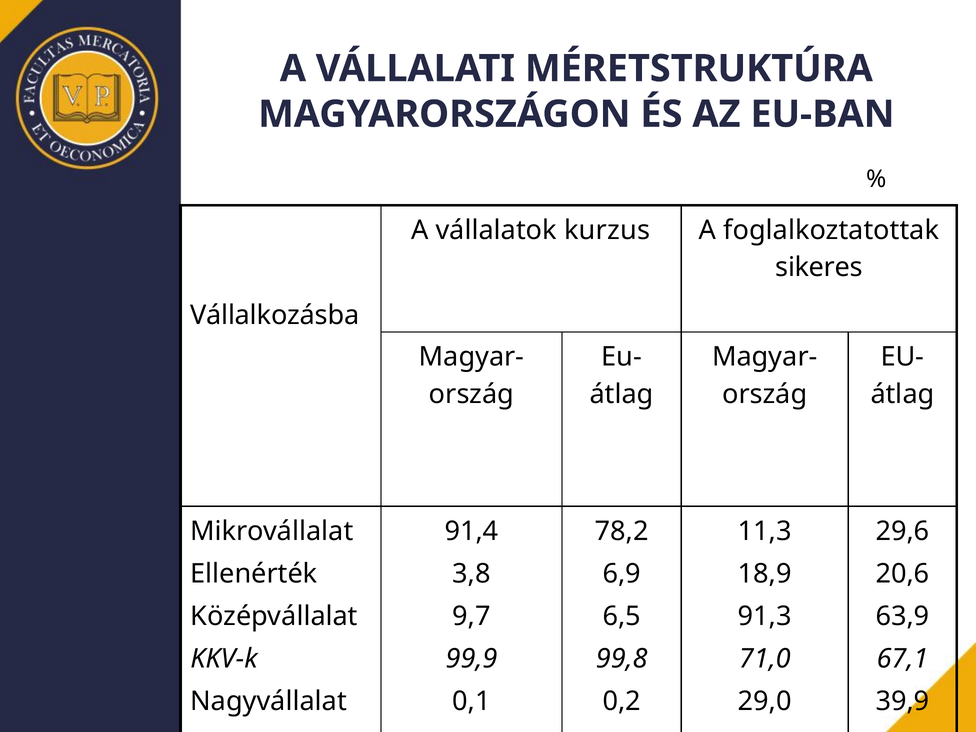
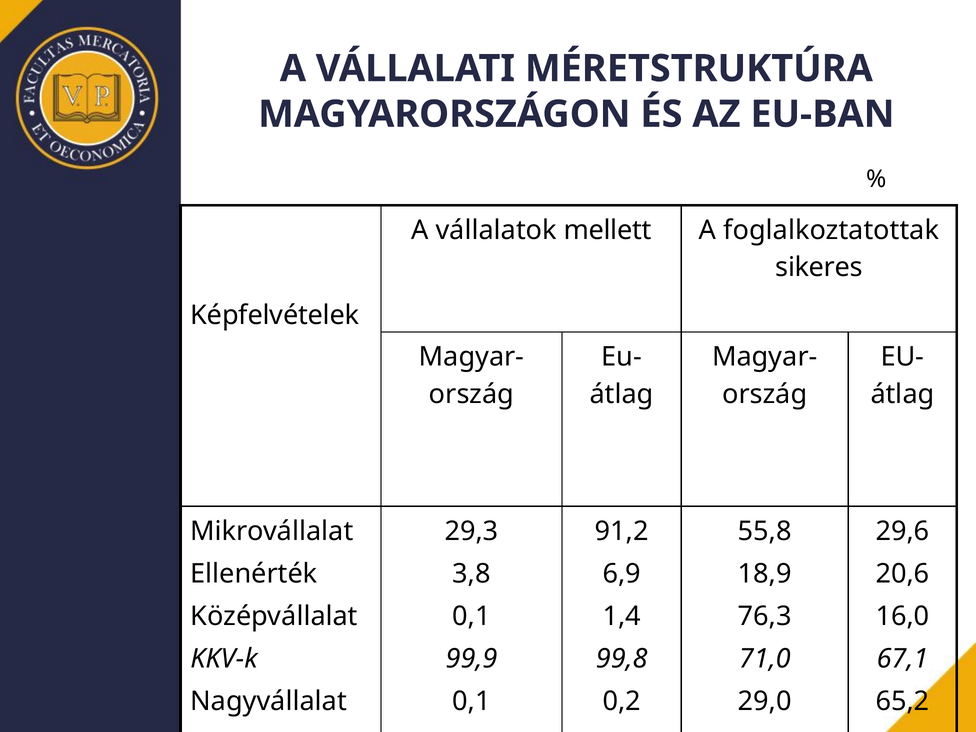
kurzus: kurzus -> mellett (608, 230)
Vállalkozásba: Vállalkozásba -> Képfelvételek (275, 315)
91,4: 91,4 -> 29,3 (471, 531)
78,2: 78,2 -> 91,2 (622, 531)
11,3: 11,3 -> 55,8 (765, 531)
9,7: 9,7 -> 0,1 (471, 616)
6,5: 6,5 -> 1,4 (622, 616)
91,3: 91,3 -> 76,3 (765, 616)
63,9: 63,9 -> 16,0 (902, 616)
39,9: 39,9 -> 65,2 (902, 701)
